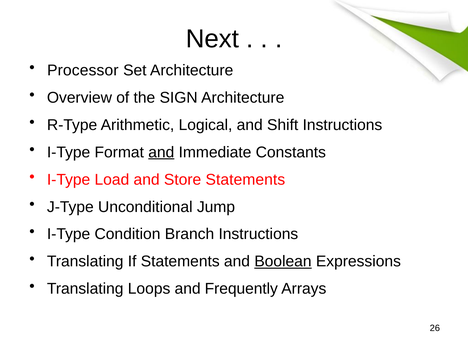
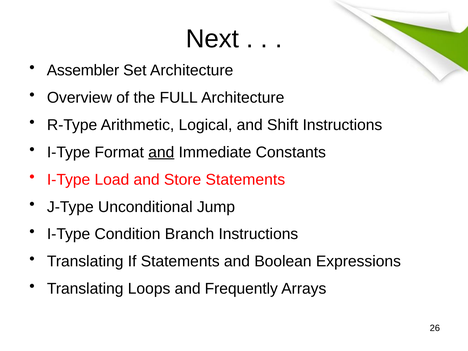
Processor: Processor -> Assembler (83, 70)
SIGN: SIGN -> FULL (179, 98)
Boolean underline: present -> none (283, 261)
